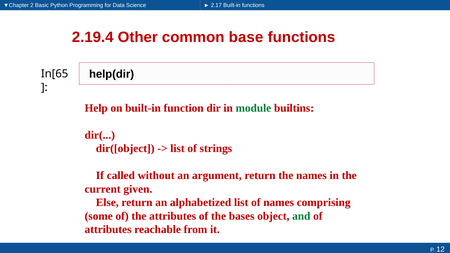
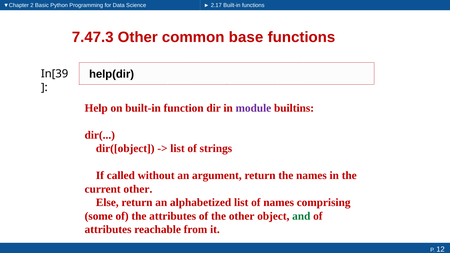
2.19.4: 2.19.4 -> 7.47.3 (93, 37)
In[65: In[65 -> In[39 (55, 74)
module colour: green -> purple (253, 108)
current given: given -> other (138, 189)
the bases: bases -> other (242, 216)
